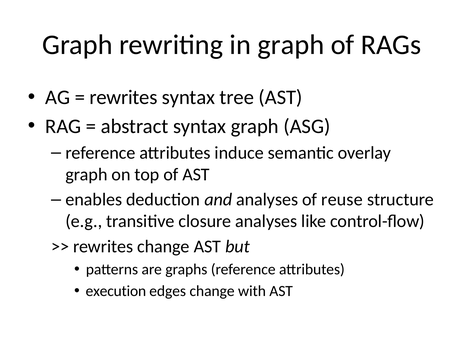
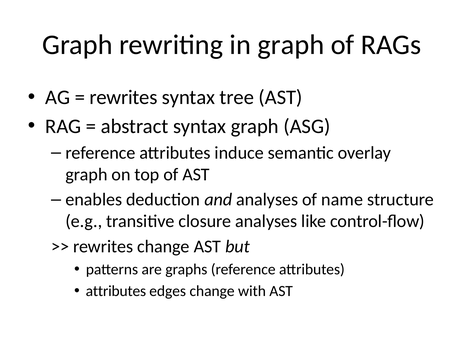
reuse: reuse -> name (342, 200)
execution: execution -> attributes (116, 291)
